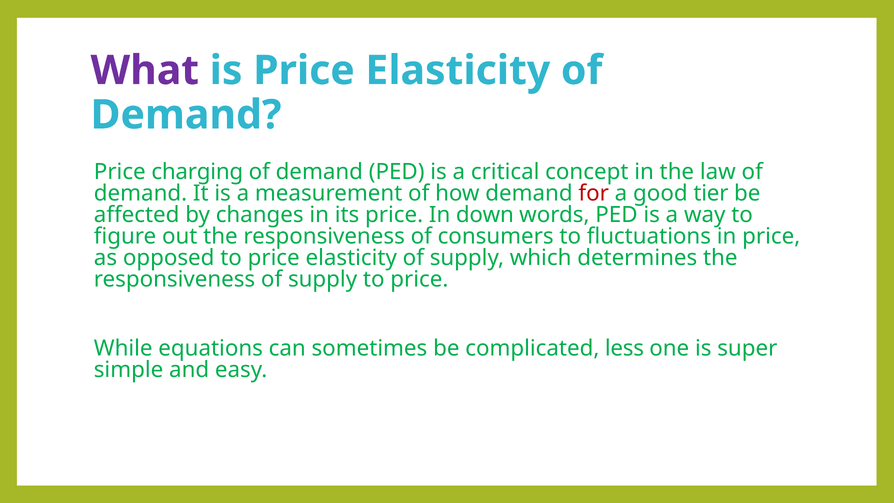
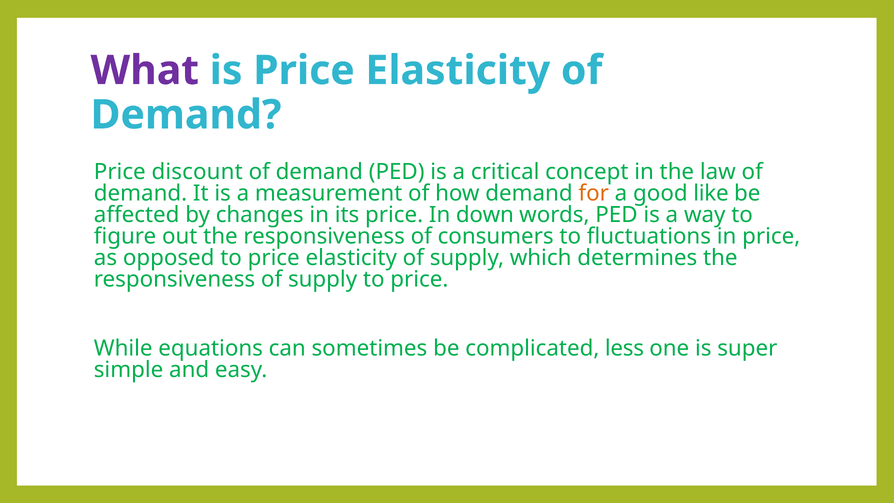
charging: charging -> discount (197, 172)
for colour: red -> orange (594, 193)
tier: tier -> like (711, 193)
